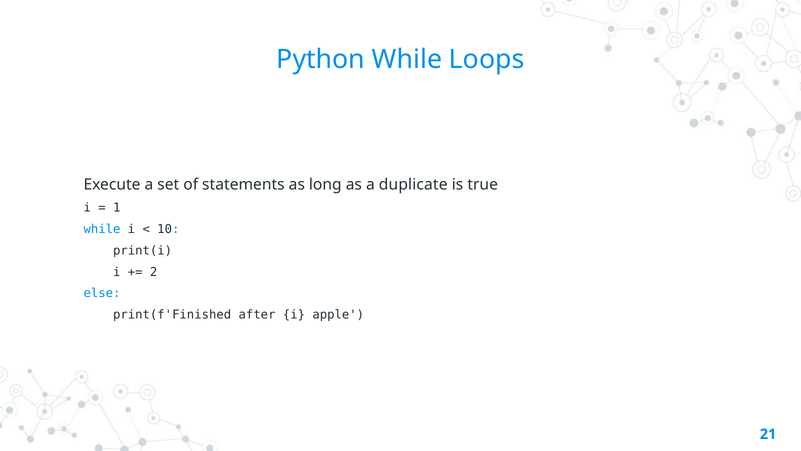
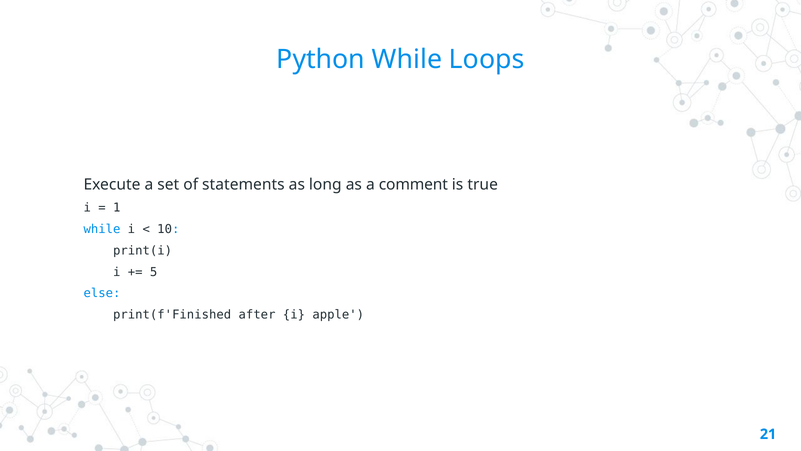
duplicate: duplicate -> comment (413, 184)
2: 2 -> 5 (154, 272)
